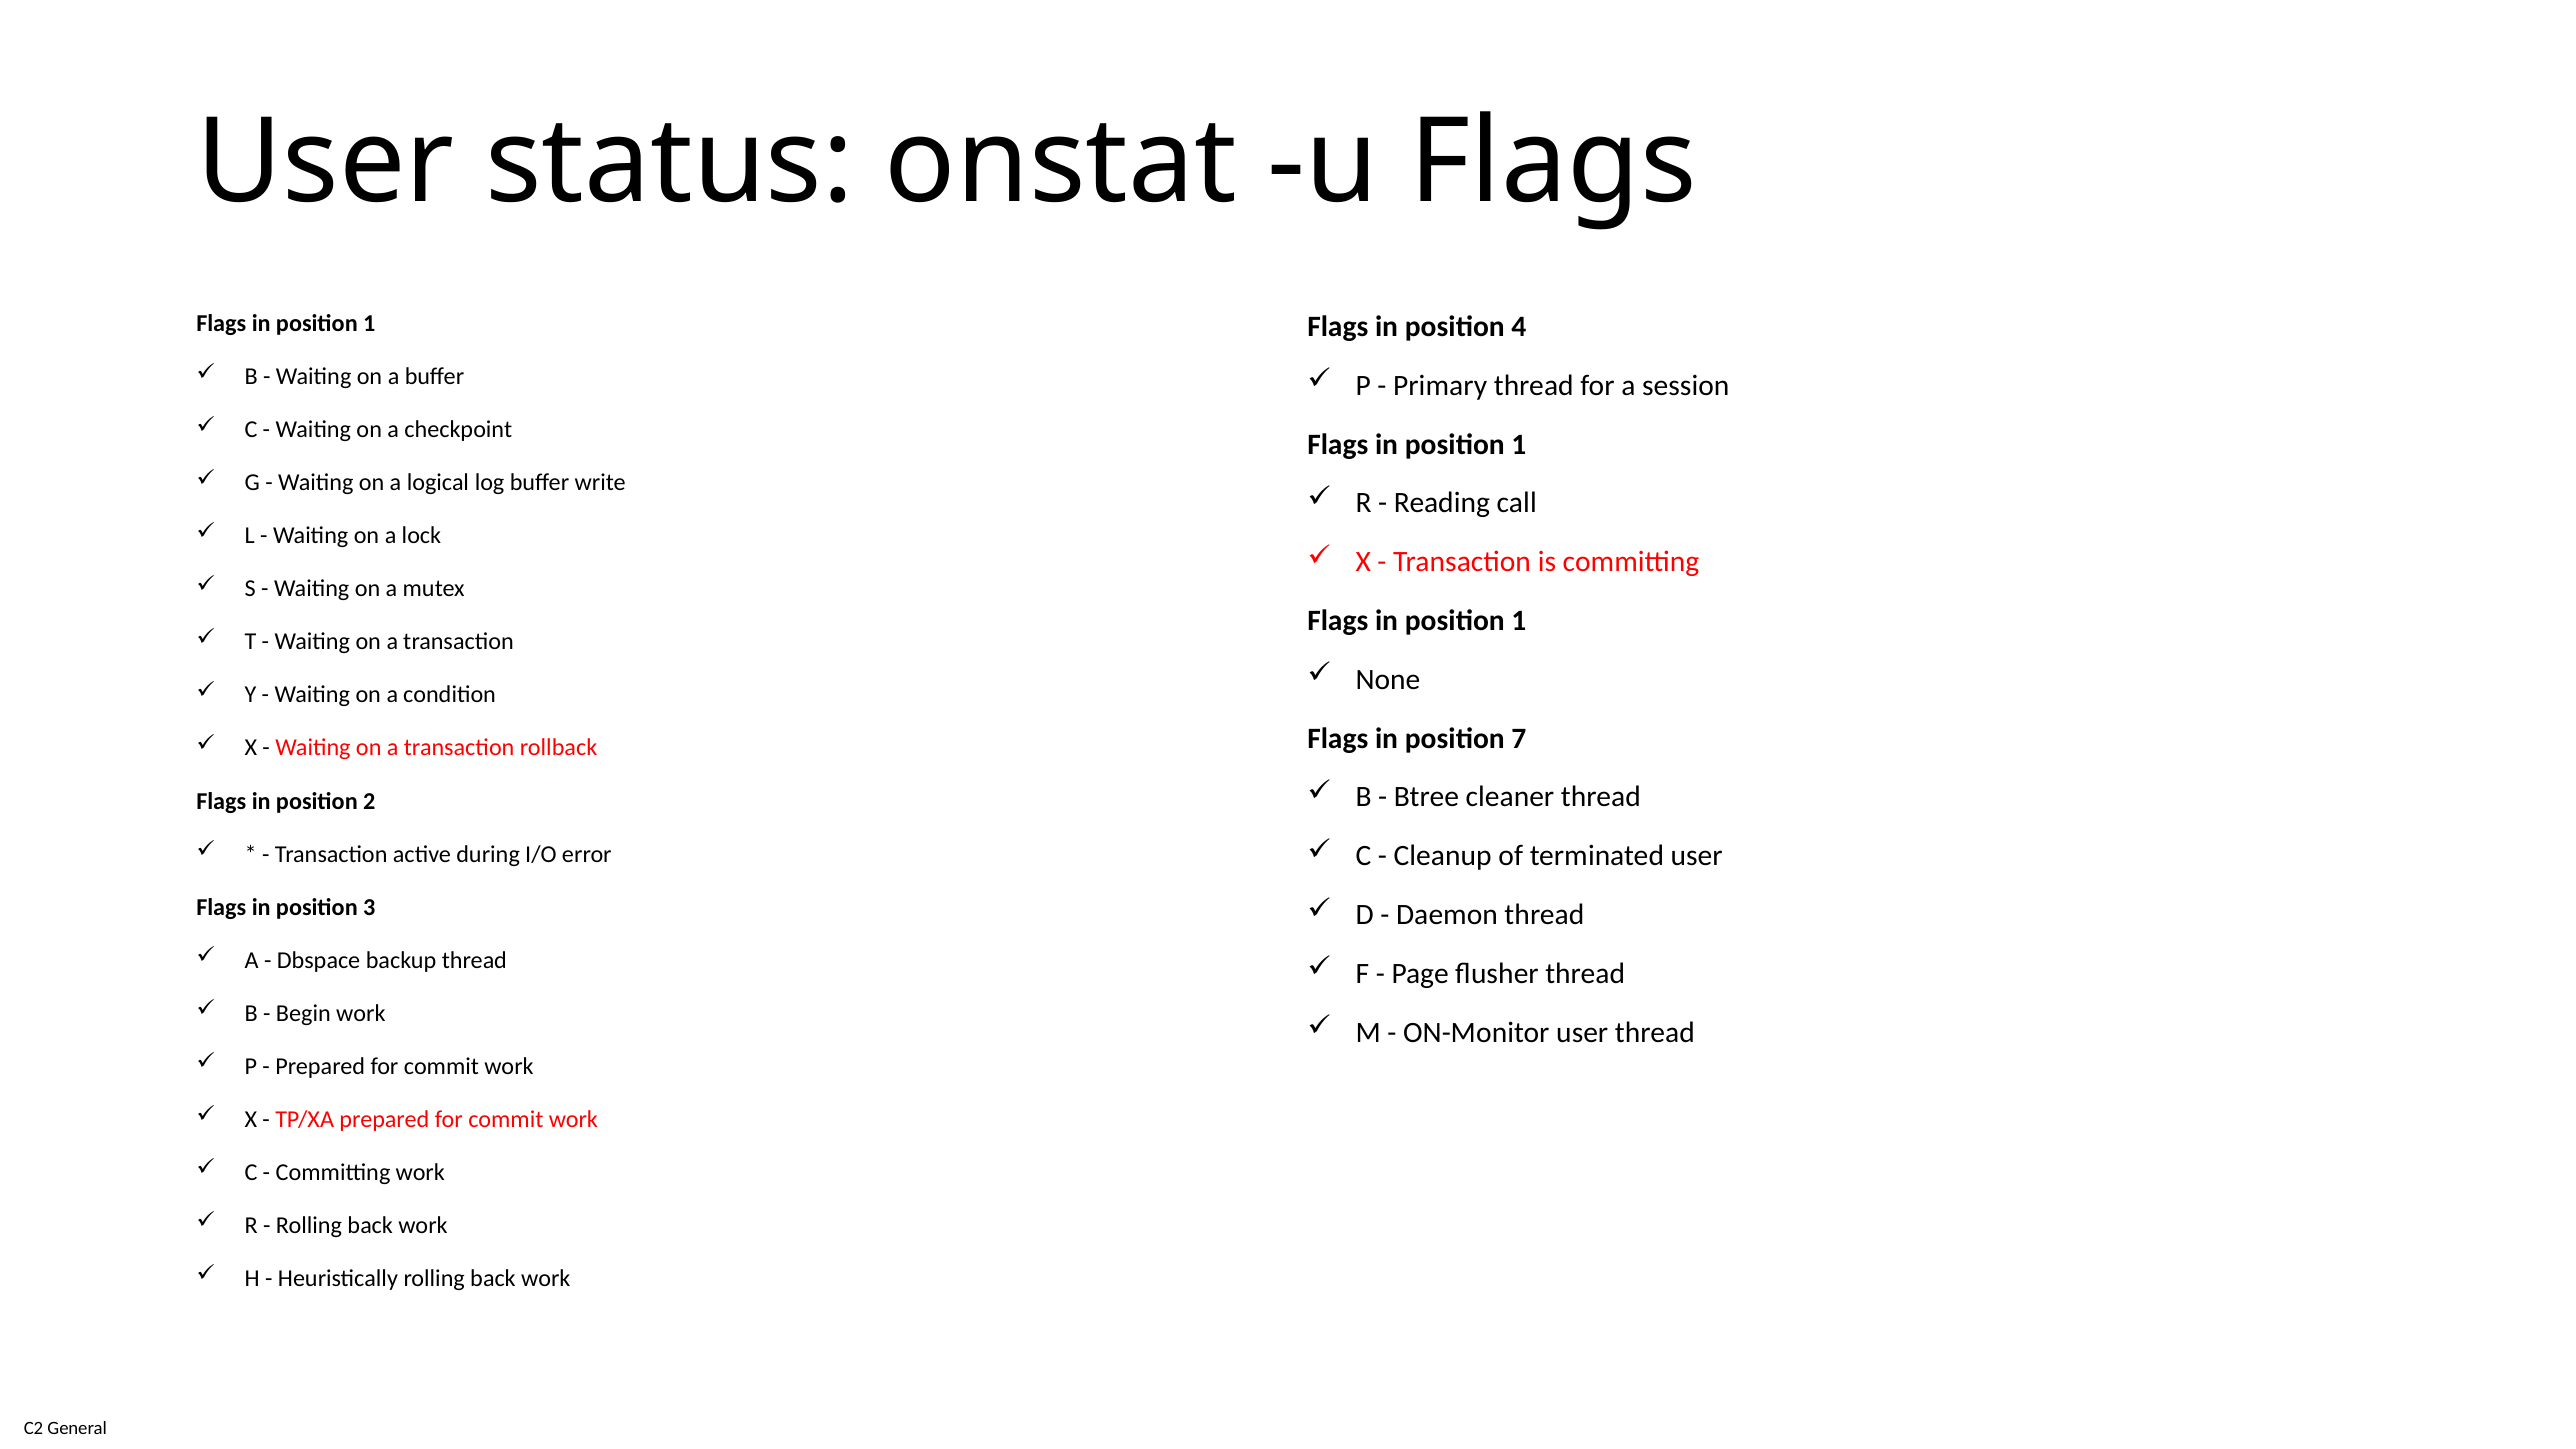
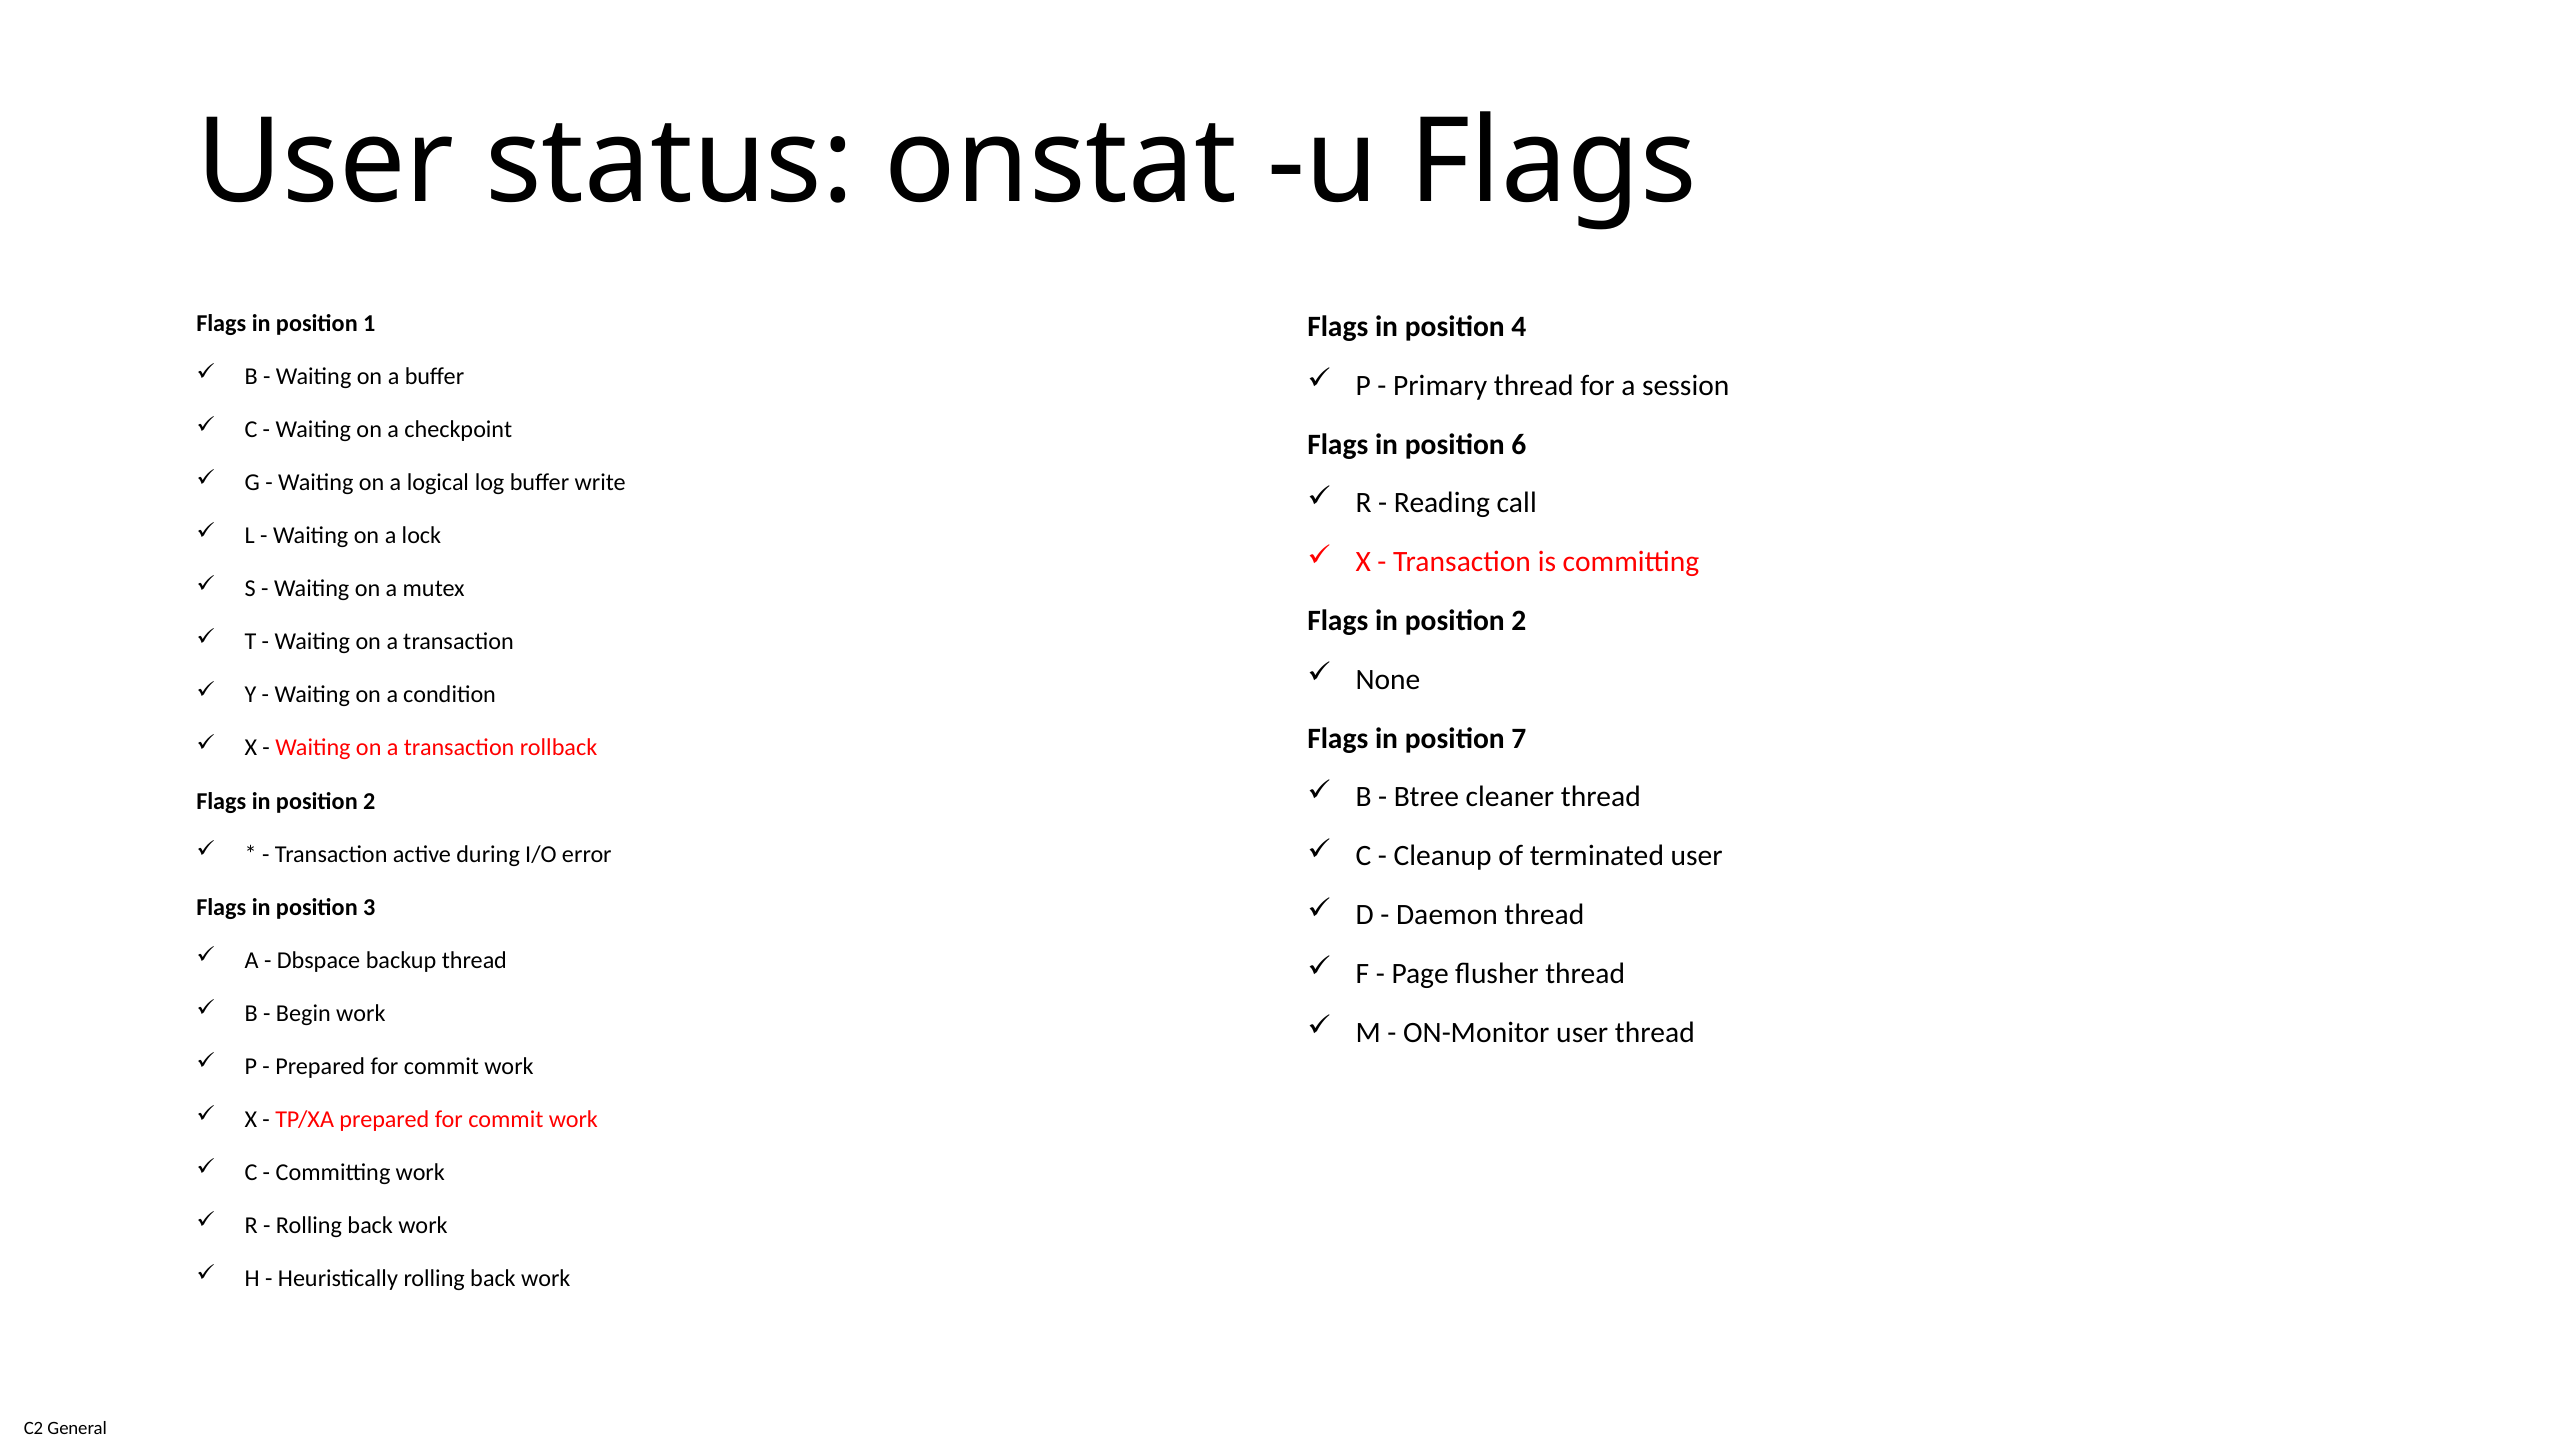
1: 1 -> 6 (1519, 444)
1: 1 -> 2 (1519, 621)
